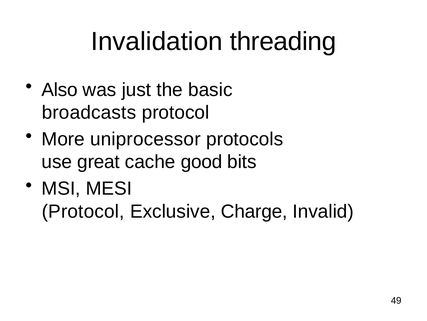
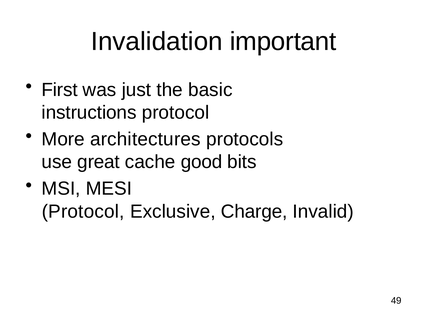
threading: threading -> important (283, 41)
Also: Also -> First (60, 90)
broadcasts: broadcasts -> instructions (89, 112)
uniprocessor: uniprocessor -> architectures (145, 139)
